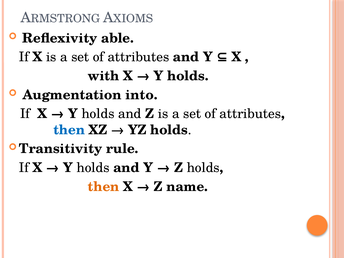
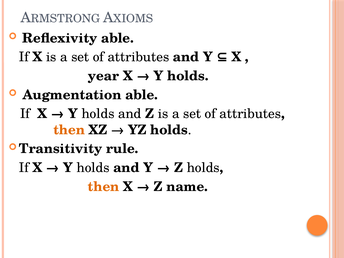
with: with -> year (103, 76)
Augmentation into: into -> able (142, 95)
then colour: blue -> orange (69, 130)
